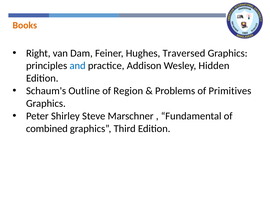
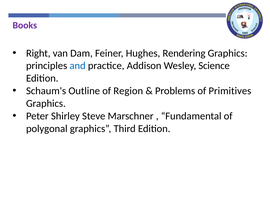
Books colour: orange -> purple (25, 25)
Traversed: Traversed -> Rendering (184, 53)
Hidden: Hidden -> Science (214, 66)
combined: combined -> polygonal (47, 129)
